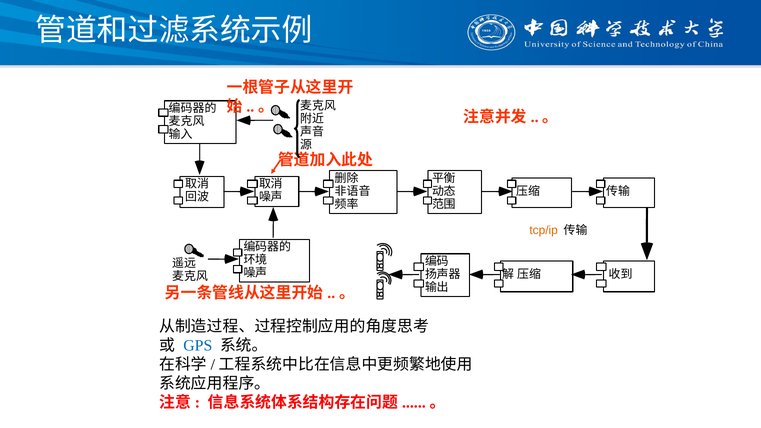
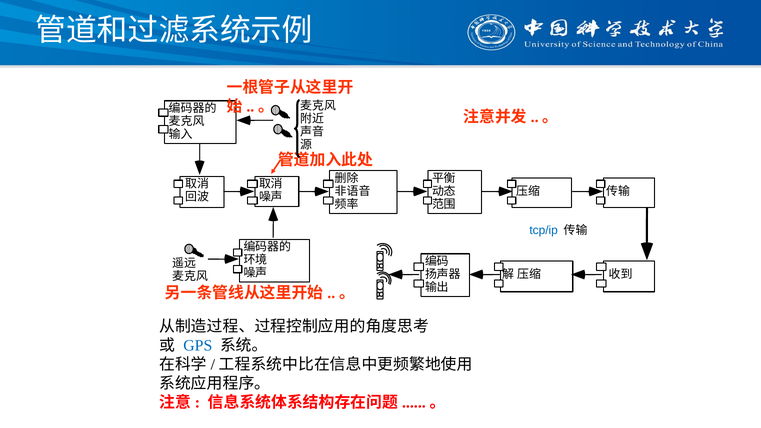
tcp/ip colour: orange -> blue (544, 230)
